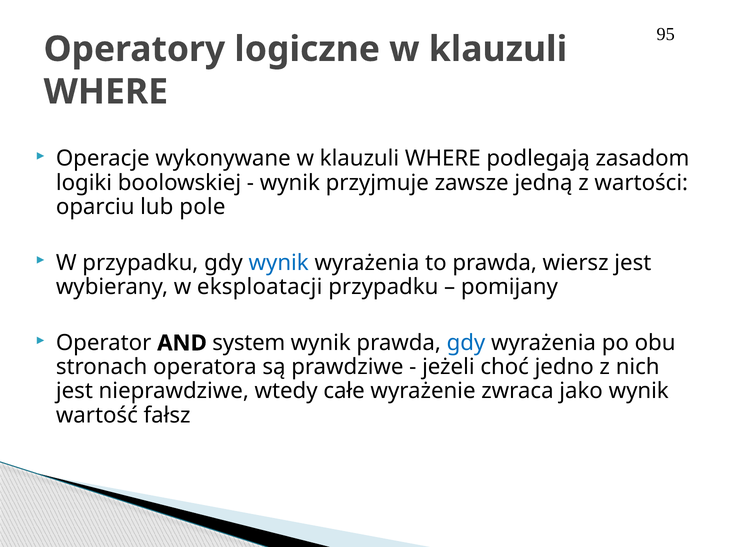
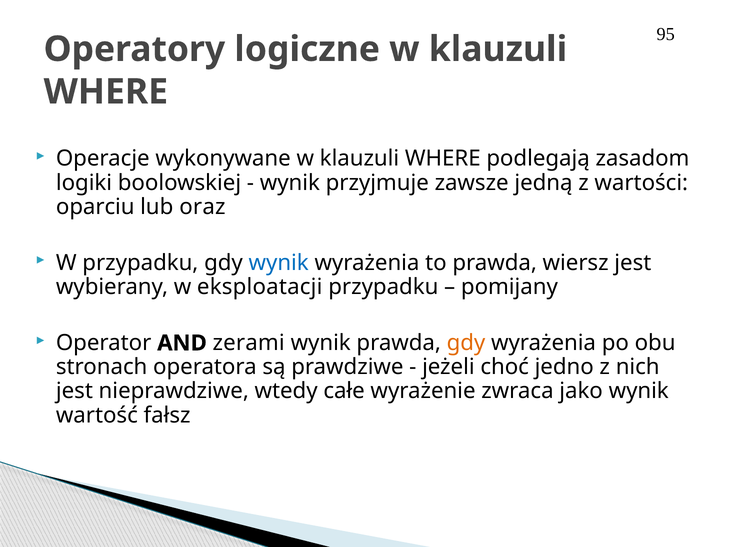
pole: pole -> oraz (202, 207)
system: system -> zerami (249, 343)
gdy colour: blue -> orange (466, 343)
